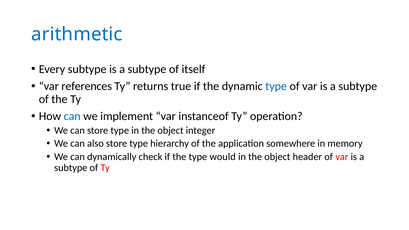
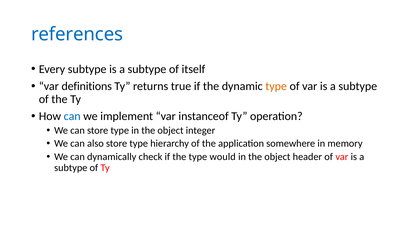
arithmetic: arithmetic -> references (77, 34)
references: references -> definitions (87, 86)
type colour: blue -> orange (276, 86)
